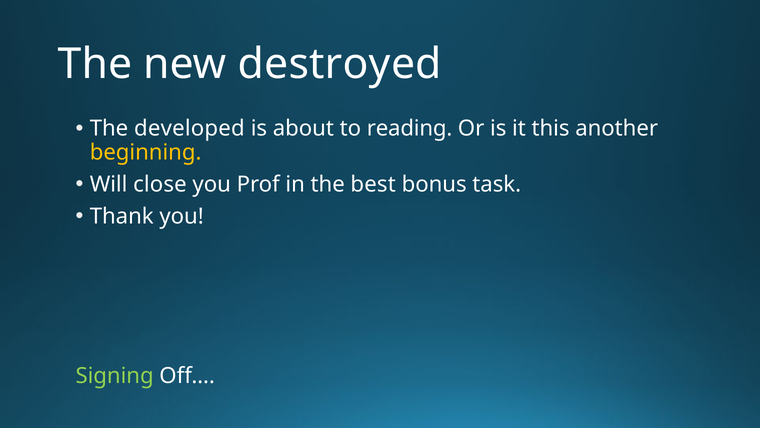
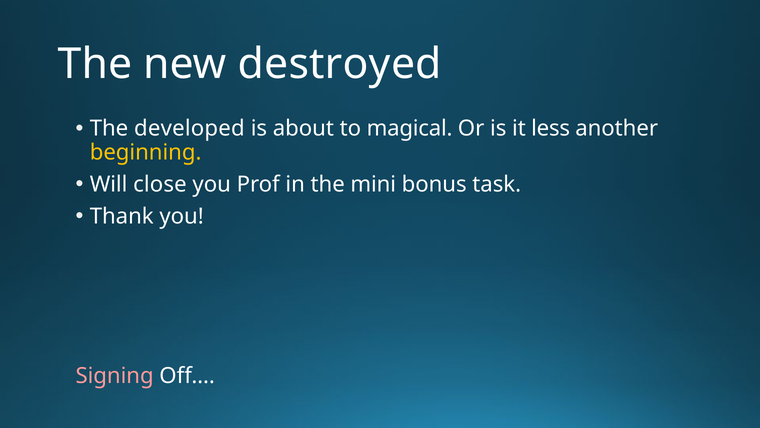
reading: reading -> magical (410, 128)
this: this -> less (551, 128)
best: best -> mini (373, 184)
Signing colour: light green -> pink (115, 375)
